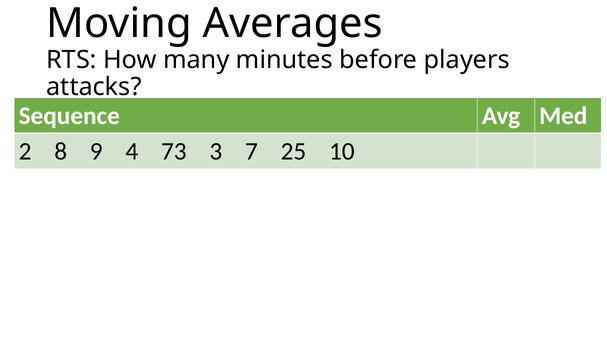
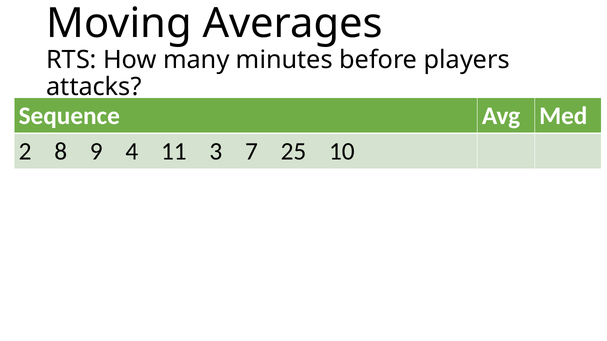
73: 73 -> 11 (174, 151)
